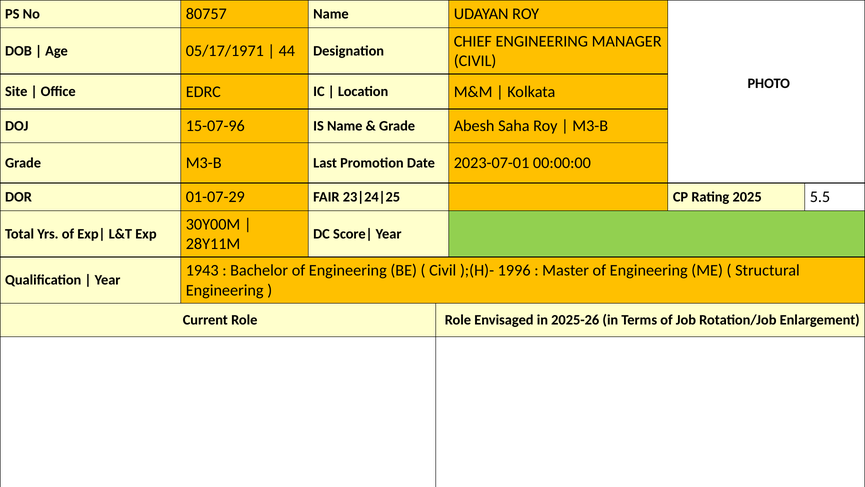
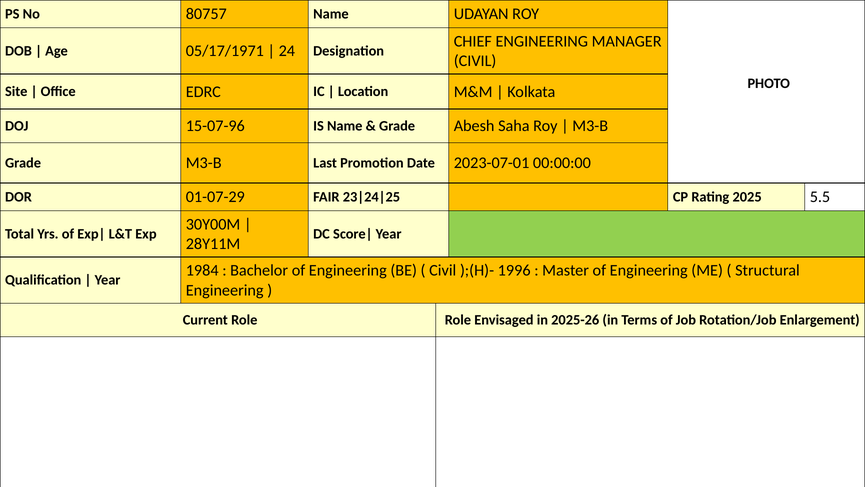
44: 44 -> 24 (287, 51)
1943: 1943 -> 1984 (202, 270)
